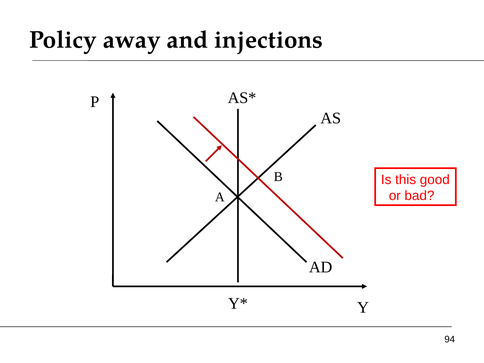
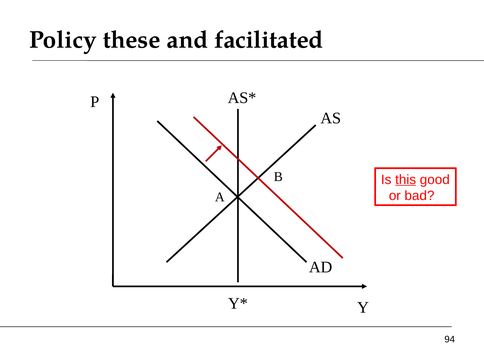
away: away -> these (132, 40)
injections: injections -> facilitated (269, 40)
this underline: none -> present (406, 180)
